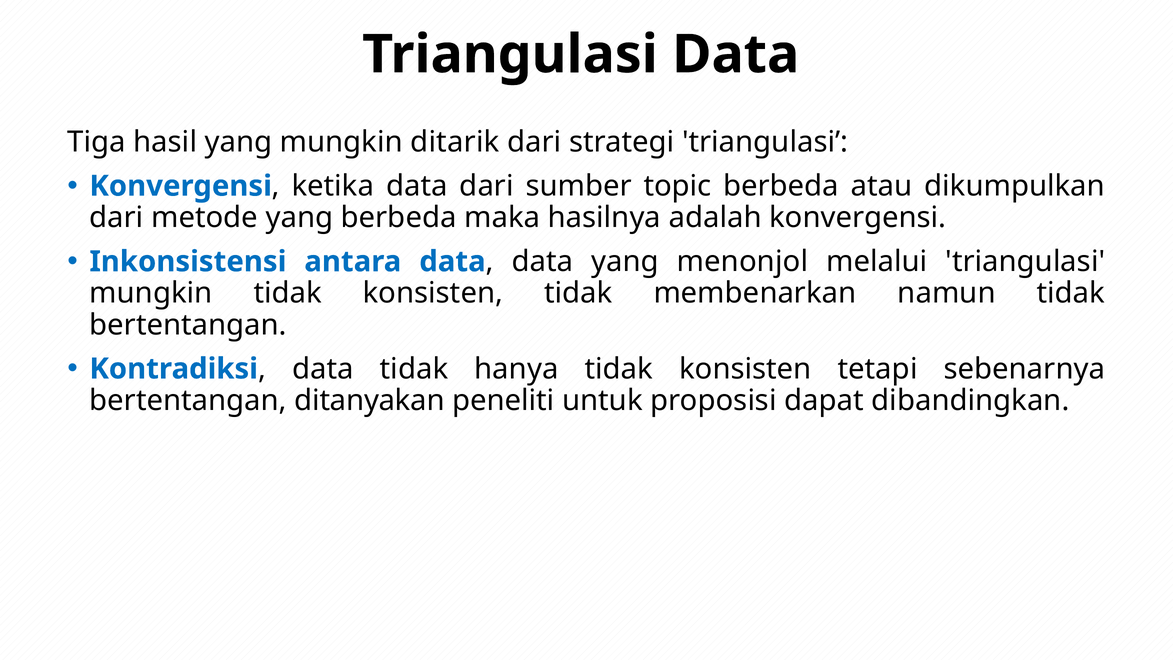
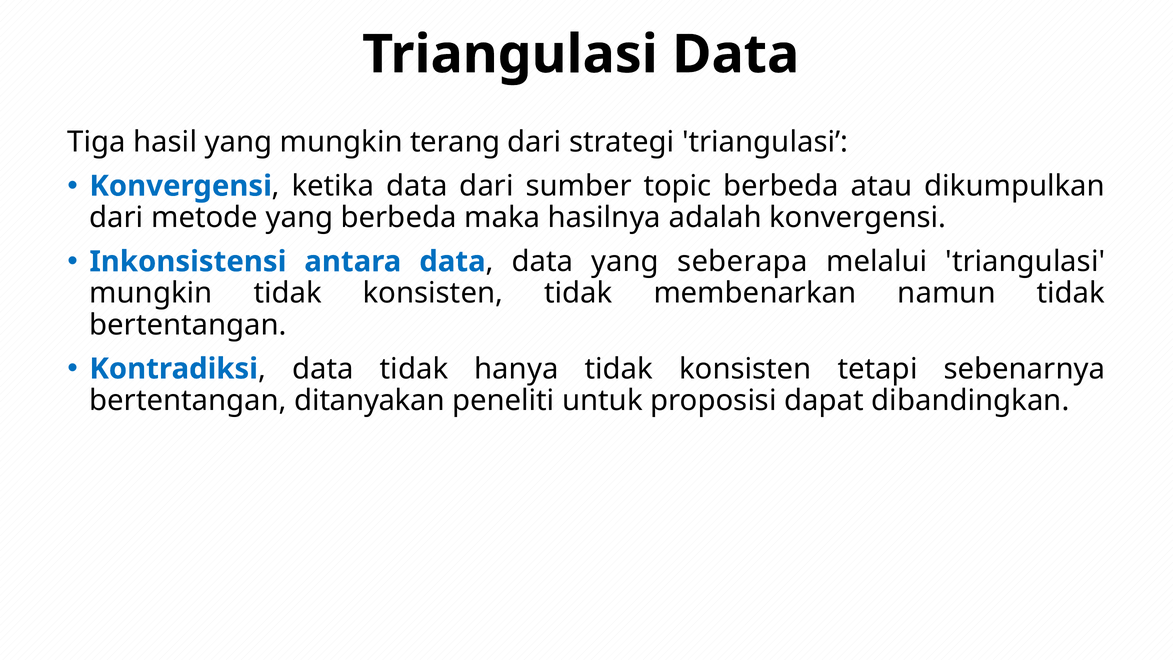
ditarik: ditarik -> terang (455, 142)
menonjol: menonjol -> seberapa (742, 262)
